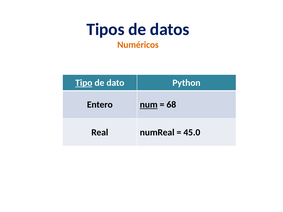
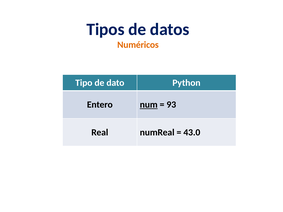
Tipo underline: present -> none (84, 83)
68: 68 -> 93 (171, 105)
45.0: 45.0 -> 43.0 (192, 132)
